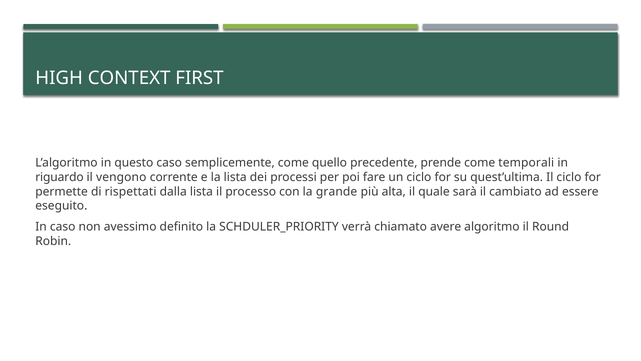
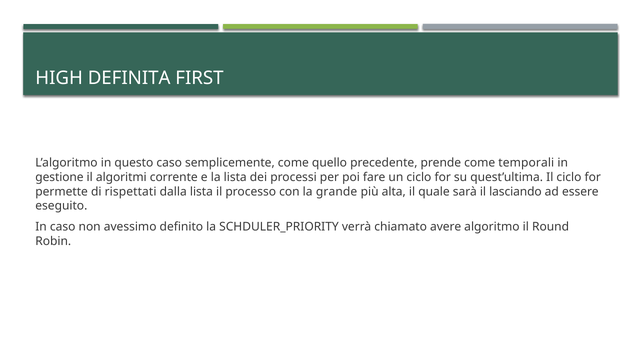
CONTEXT: CONTEXT -> DEFINITA (129, 78)
riguardo: riguardo -> gestione (59, 177)
vengono: vengono -> algoritmi (121, 177)
cambiato: cambiato -> lasciando (515, 191)
